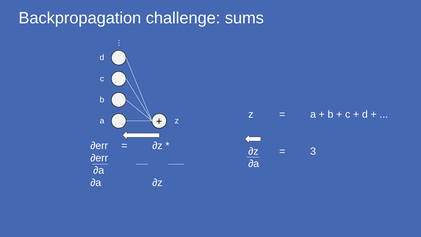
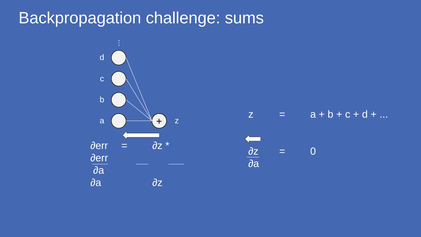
3: 3 -> 0 (313, 151)
